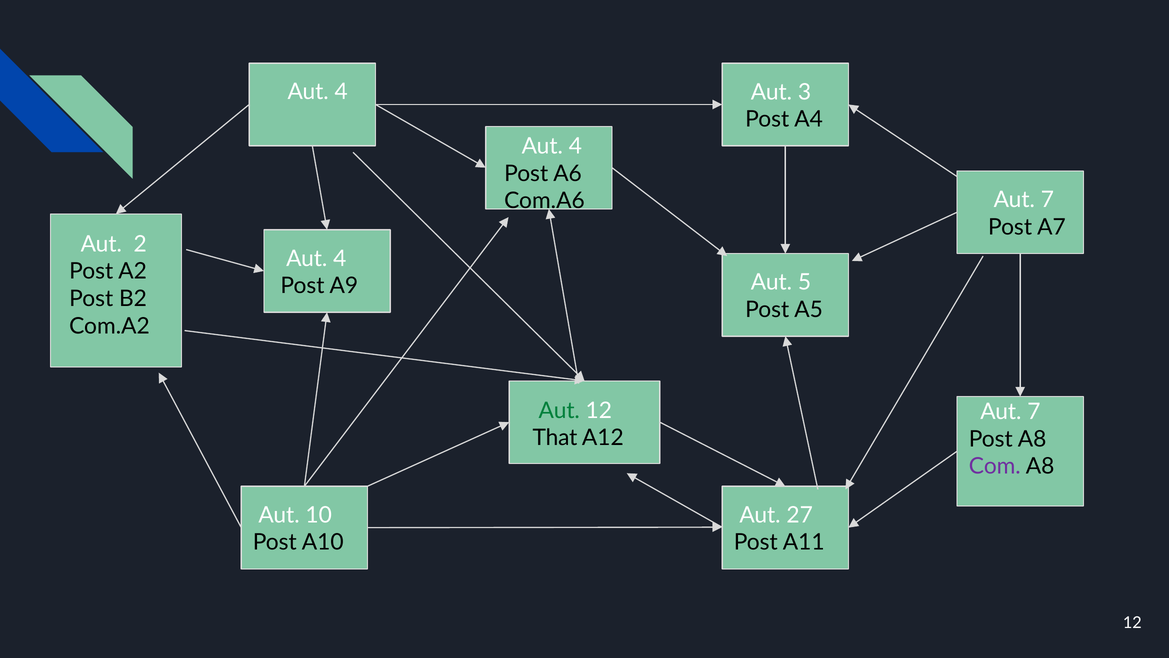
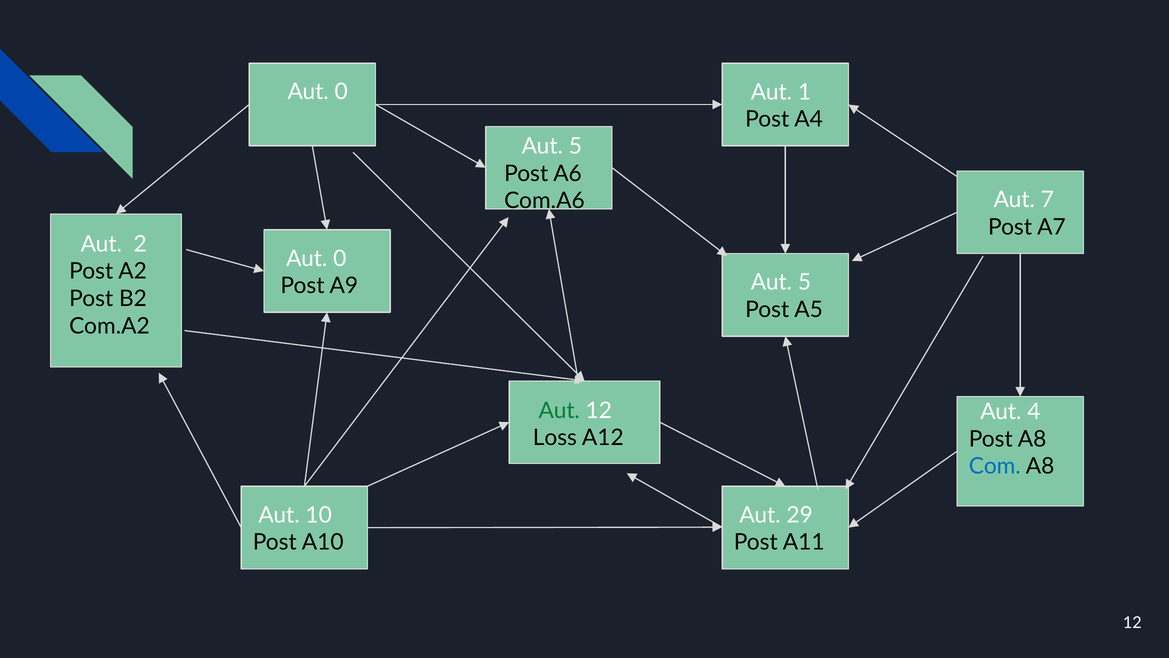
4: 4 -> 0 (341, 92)
3: 3 -> 1 (805, 92)
4: 4 -> 5 (575, 146)
4: 4 -> 0 (340, 258)
7: 7 -> 4 (1034, 412)
That: That -> Loss (555, 438)
Com colour: purple -> blue (995, 466)
27: 27 -> 29 (800, 515)
